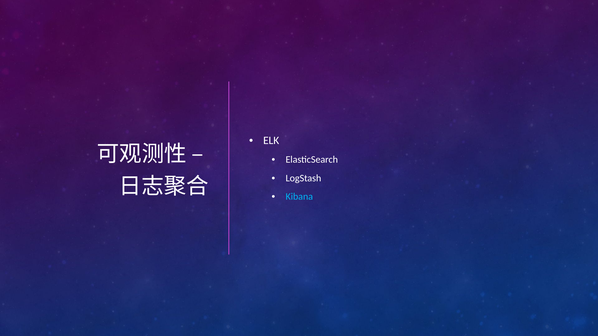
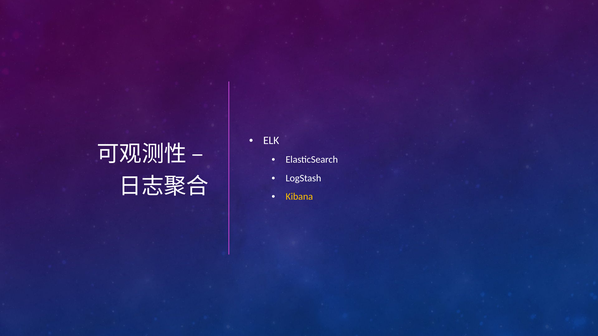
Kibana colour: light blue -> yellow (299, 197)
